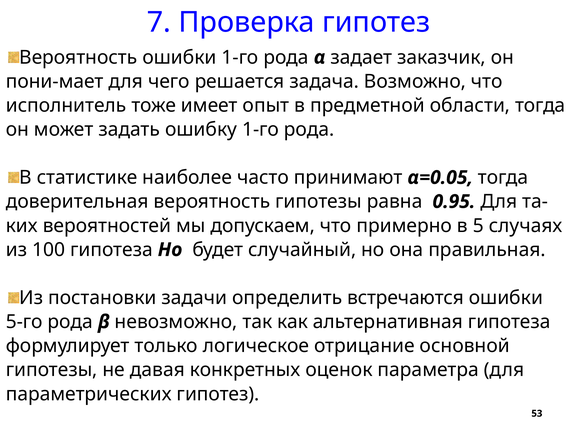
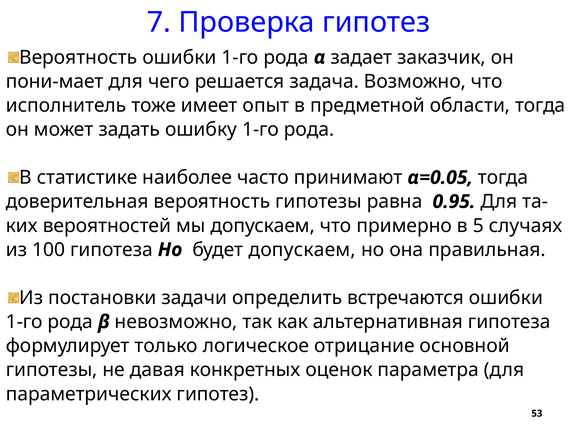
будет случайный: случайный -> допускаем (302, 250)
5-го: 5-го -> 1-го (24, 322)
